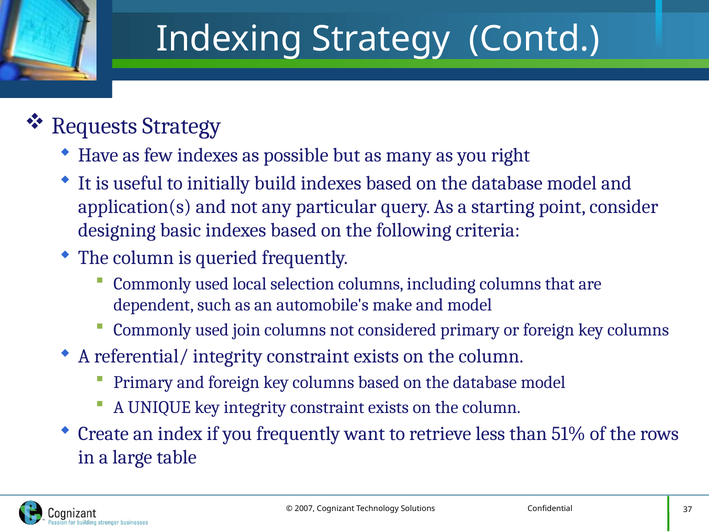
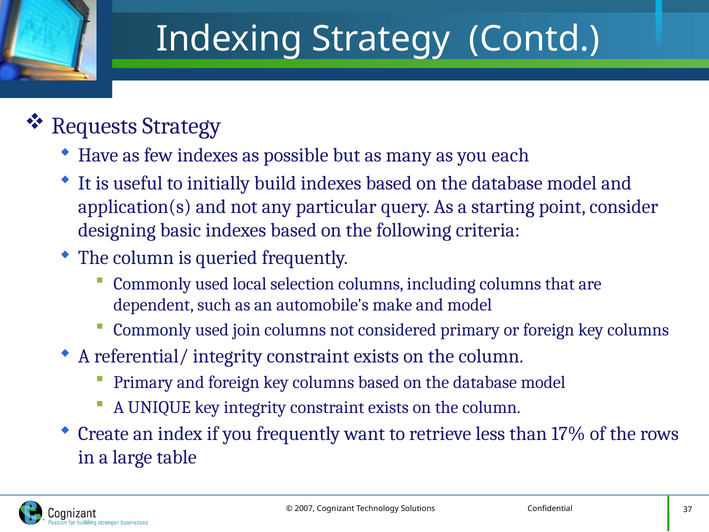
right: right -> each (510, 155)
51%: 51% -> 17% (568, 434)
